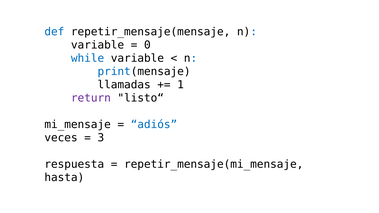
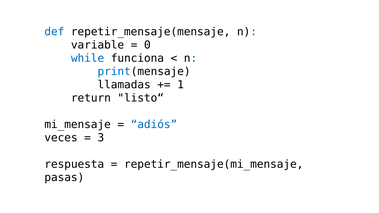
while variable: variable -> funciona (137, 58)
return colour: purple -> black (91, 98)
hasta: hasta -> pasas (64, 178)
